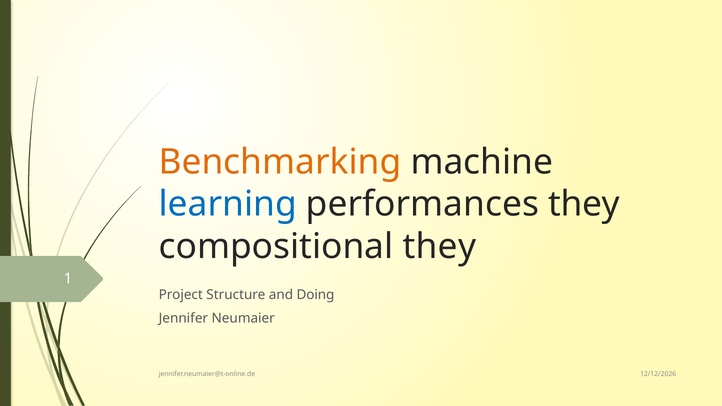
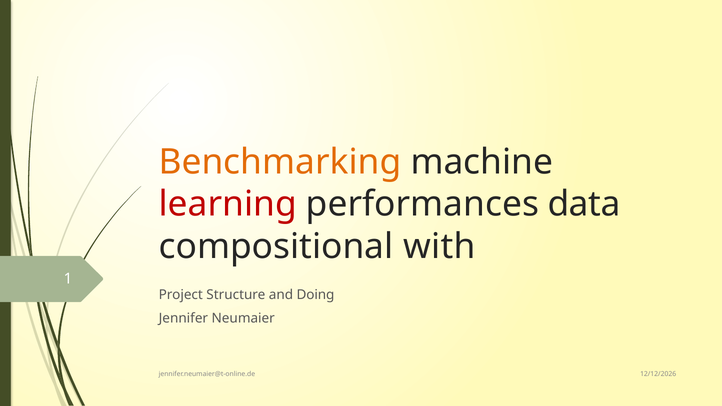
learning colour: blue -> red (228, 204)
performances they: they -> data (584, 204)
compositional they: they -> with (439, 247)
